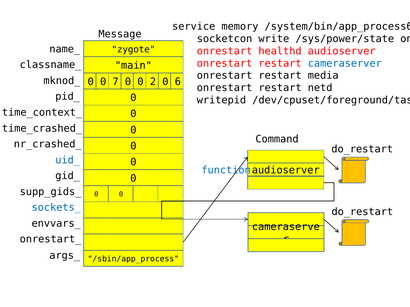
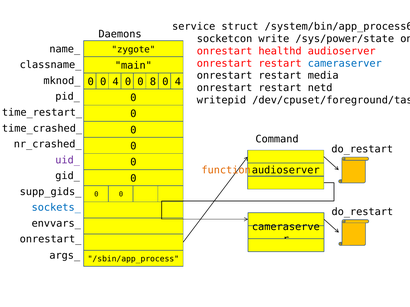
memory: memory -> struct (240, 27)
Message: Message -> Daemons (120, 34)
0 0 7: 7 -> 4 (116, 82)
2: 2 -> 8 (153, 82)
6: 6 -> 4 (178, 82)
time_context_: time_context_ -> time_restart_ (42, 113)
uid_ colour: blue -> purple (68, 160)
function colour: blue -> orange (226, 170)
